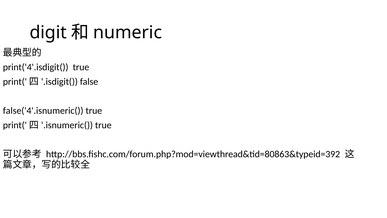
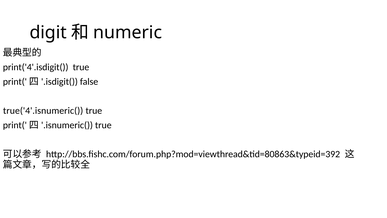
false('4'.isnumeric(: false('4'.isnumeric( -> true('4'.isnumeric( (43, 111)
